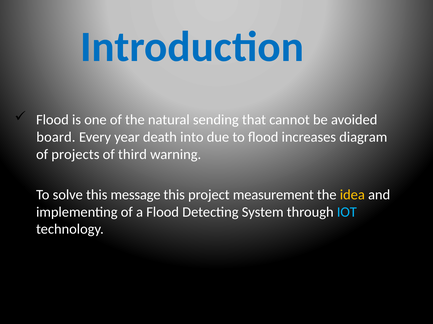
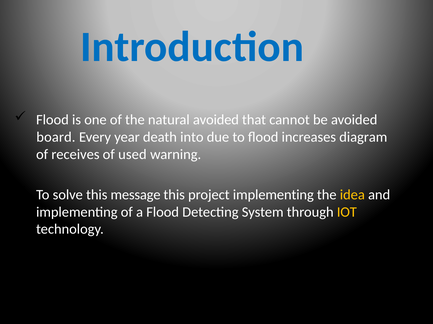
natural sending: sending -> avoided (216, 120)
projects: projects -> receives (75, 155)
third: third -> used (132, 155)
project measurement: measurement -> implementing (273, 195)
IOT colour: light blue -> yellow (347, 212)
